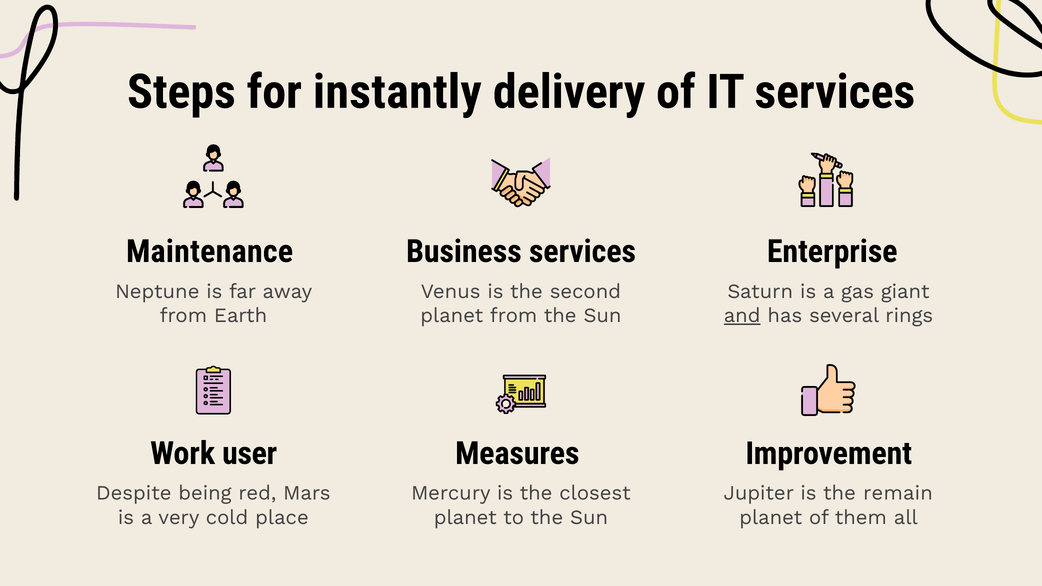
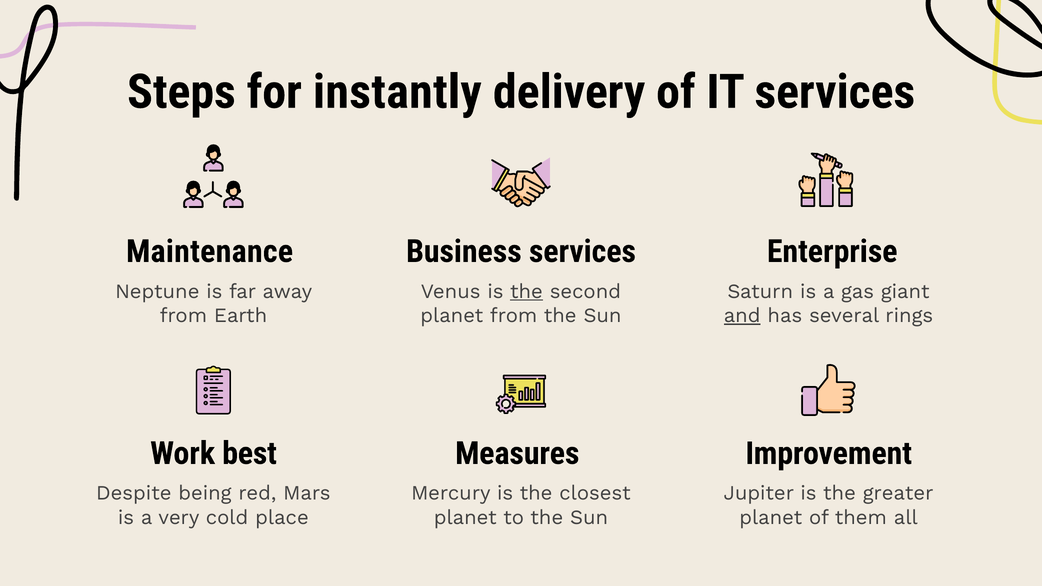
the underline: none -> present (526, 291)
user: user -> best (250, 454)
remain: remain -> greater (898, 493)
